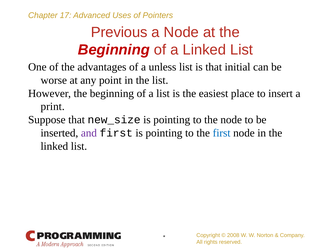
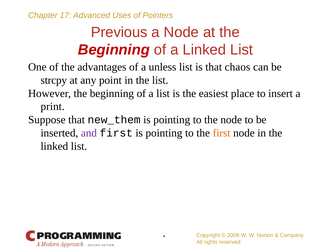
initial: initial -> chaos (238, 67)
worse: worse -> strcpy (54, 80)
new_size: new_size -> new_them (114, 120)
first colour: blue -> orange (222, 133)
